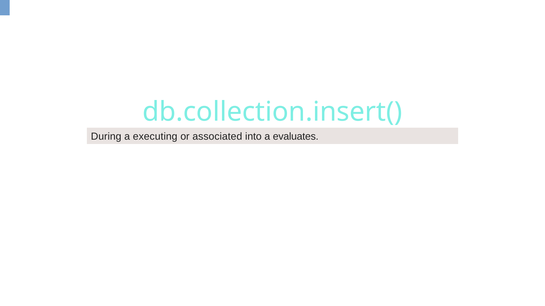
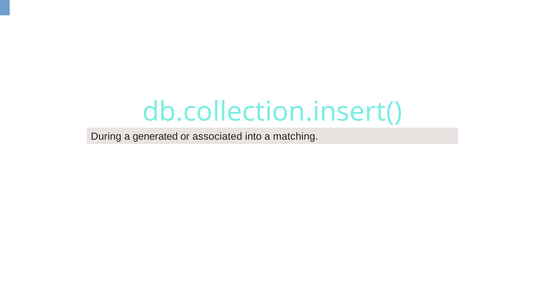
executing: executing -> generated (155, 137)
evaluates: evaluates -> matching (296, 137)
